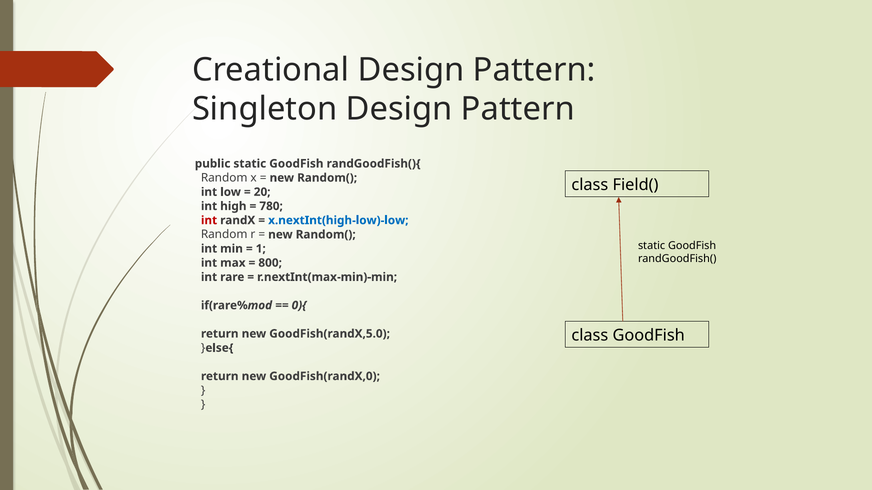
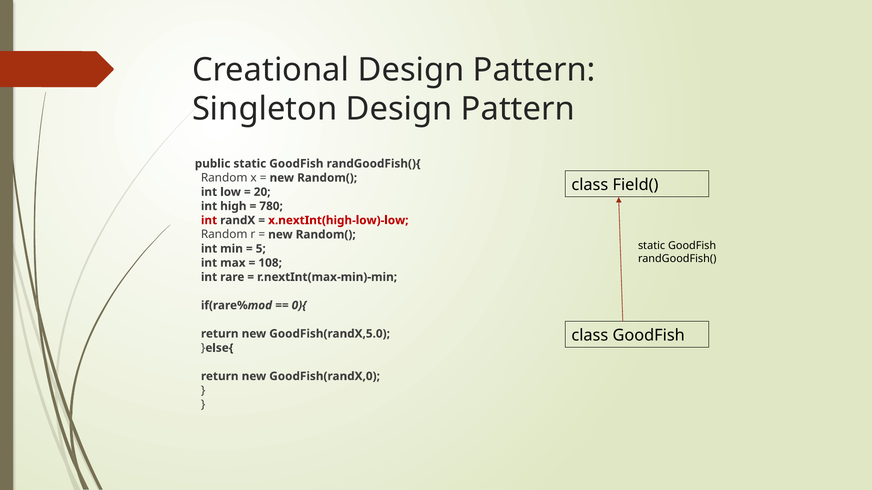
x.nextInt(high-low)-low colour: blue -> red (338, 221)
1: 1 -> 5 (261, 249)
800: 800 -> 108 (270, 263)
